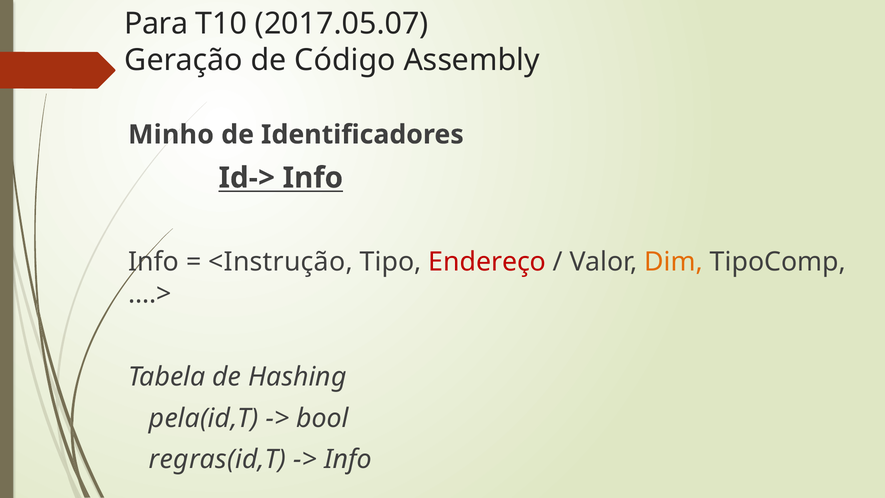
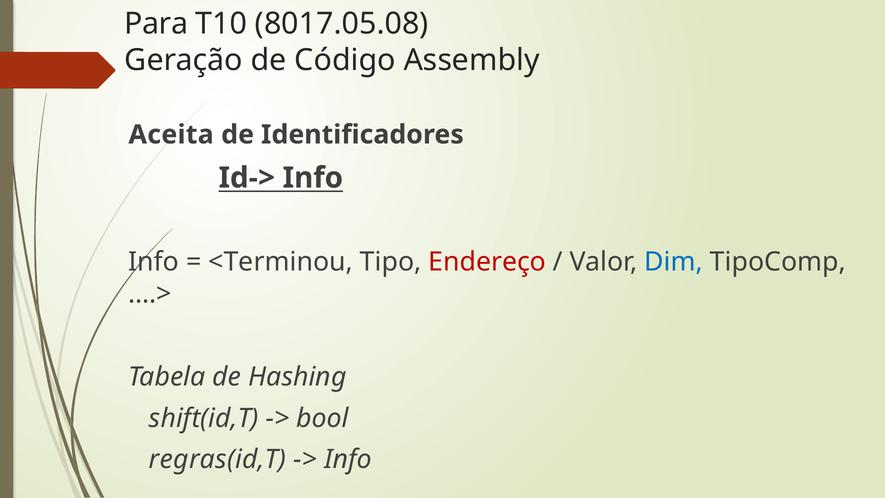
2017.05.07: 2017.05.07 -> 8017.05.08 (342, 24)
Minho: Minho -> Aceita (171, 135)
<Instrução: <Instrução -> <Terminou (281, 262)
Dim colour: orange -> blue (674, 262)
pela(id,T: pela(id,T -> shift(id,T (204, 418)
